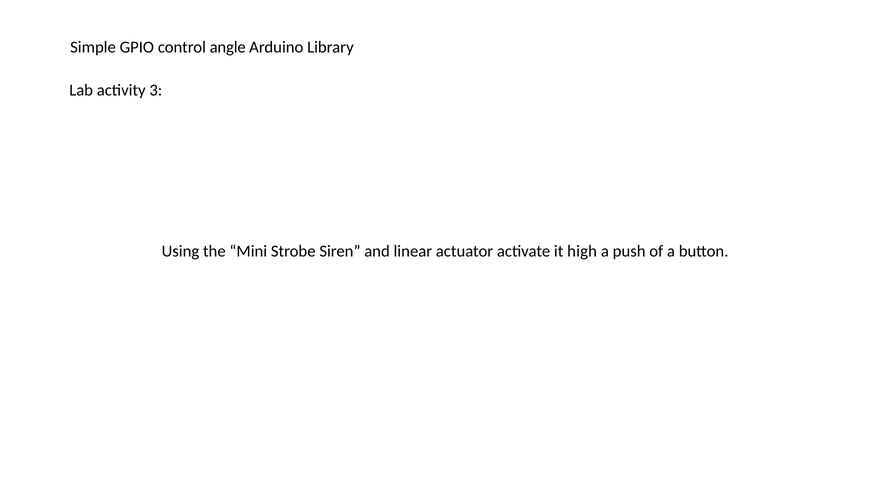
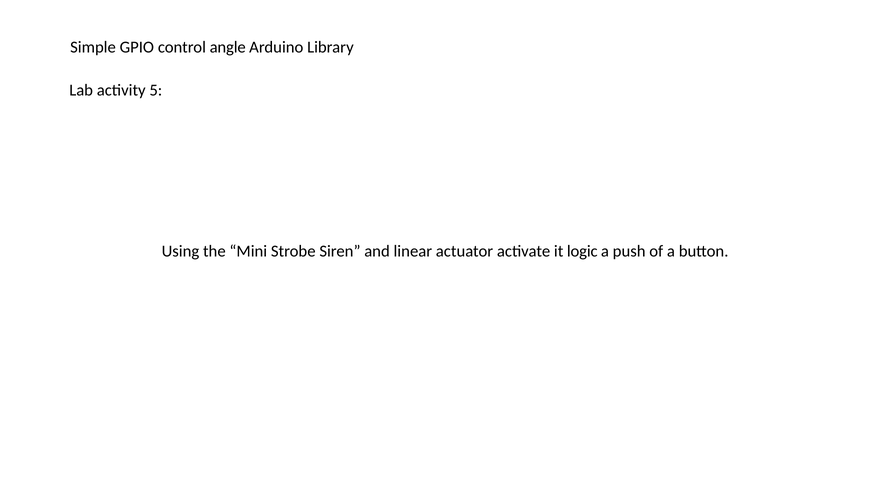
3: 3 -> 5 (156, 90)
high: high -> logic (582, 252)
